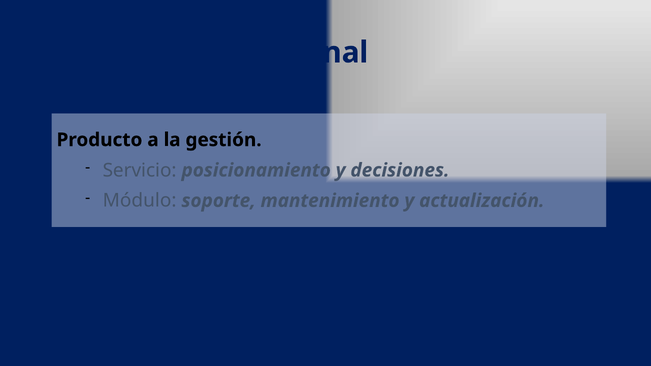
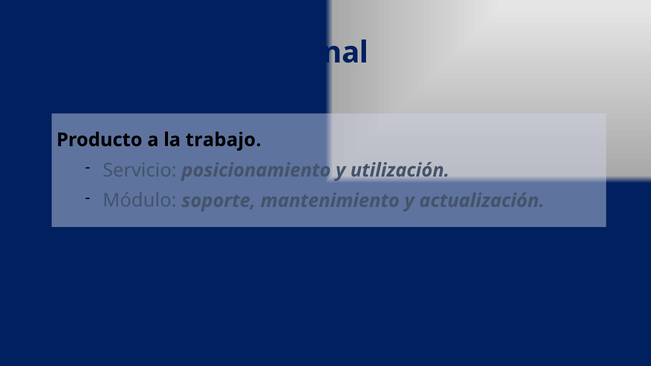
gestión: gestión -> trabajo (223, 140)
decisiones: decisiones -> utilización (400, 170)
